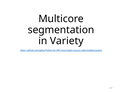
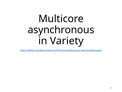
segmentation: segmentation -> asynchronous (61, 30)
